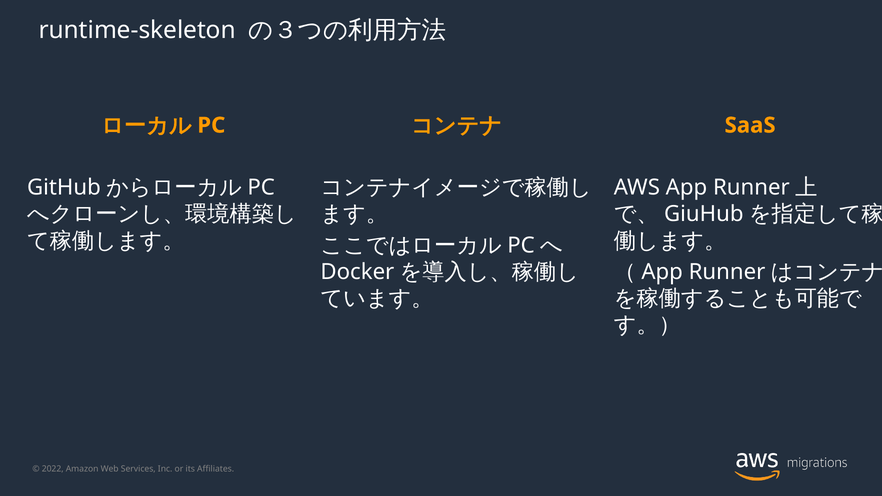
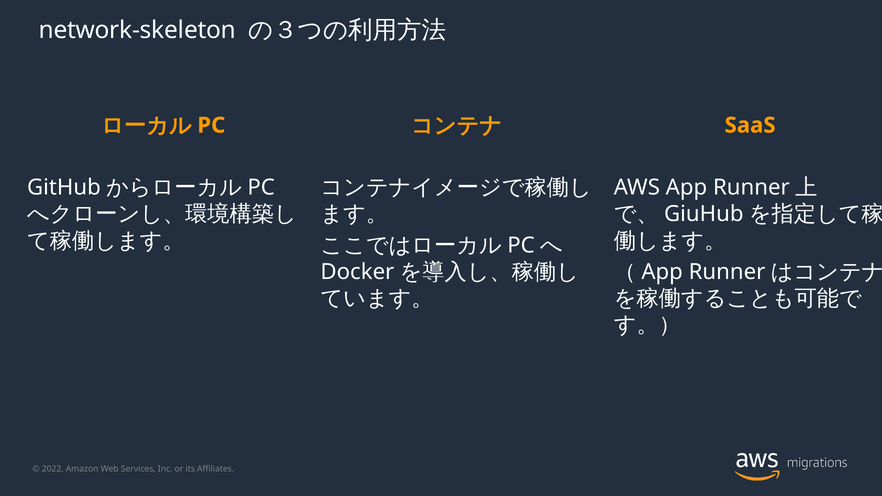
runtime-skeleton: runtime-skeleton -> network-skeleton (137, 30)
